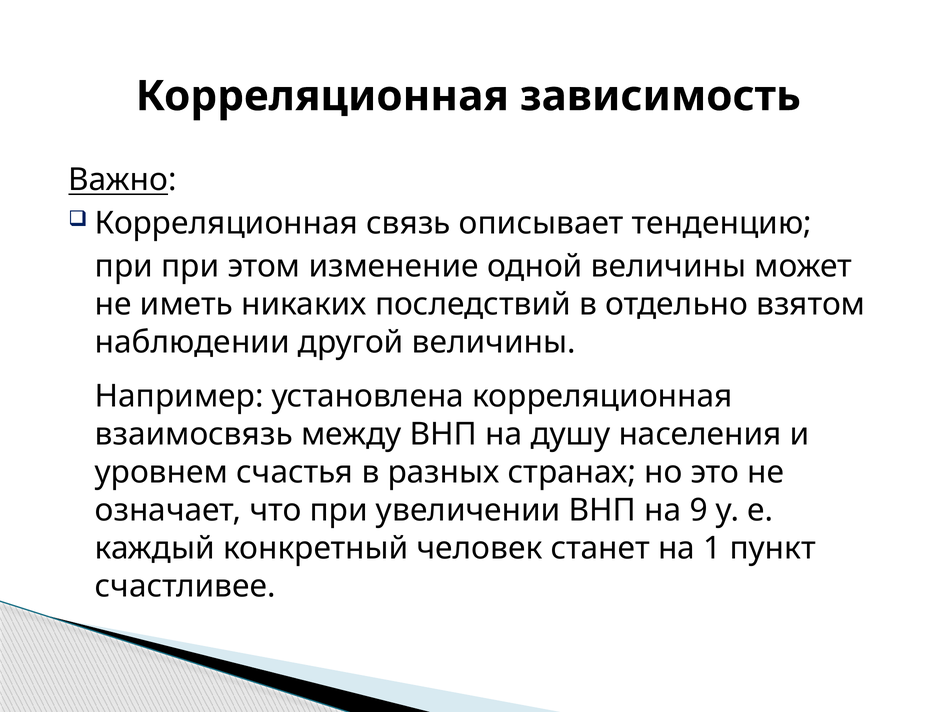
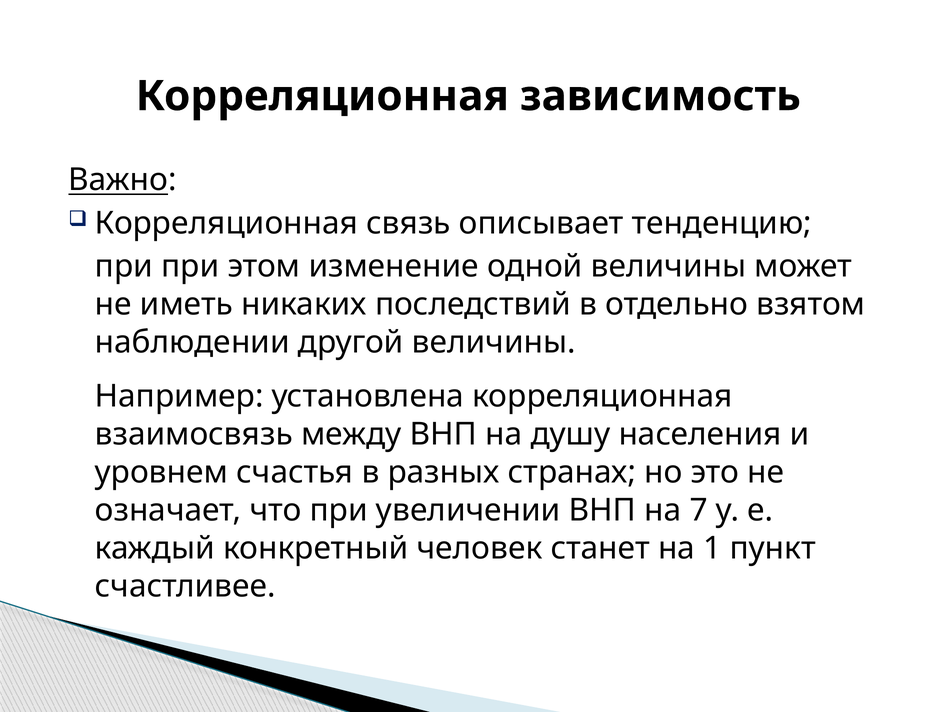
9: 9 -> 7 (699, 511)
